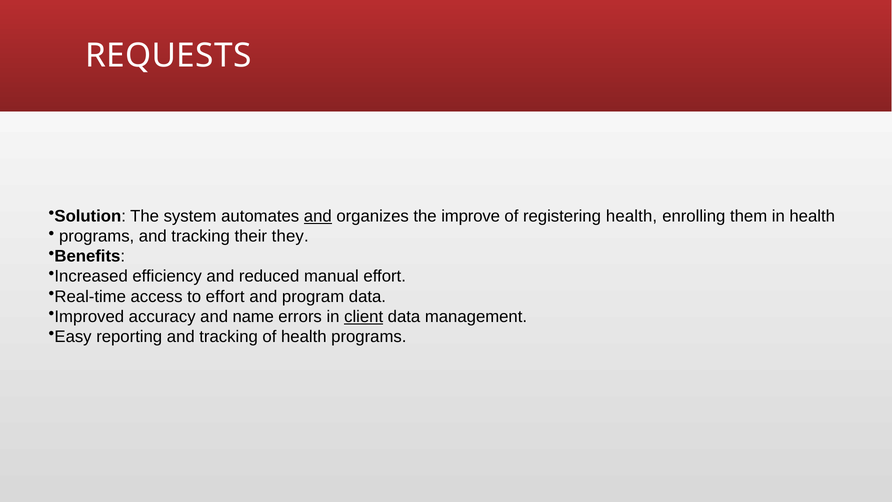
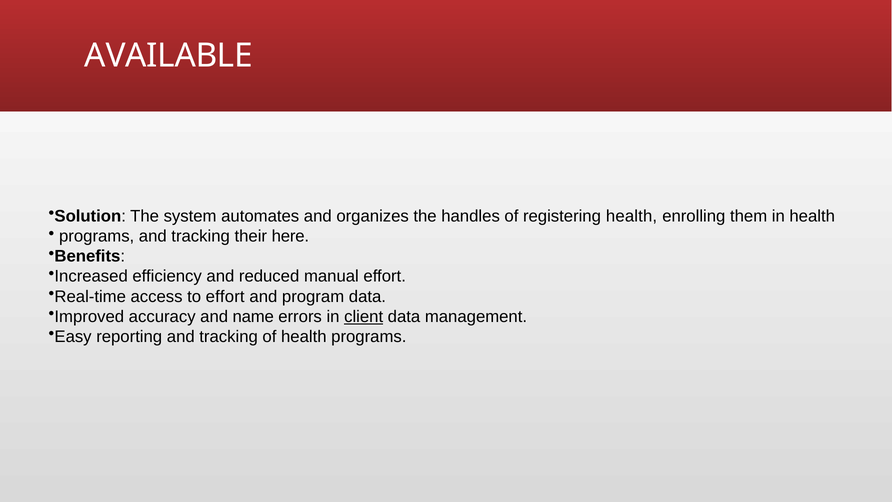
REQUESTS: REQUESTS -> AVAILABLE (169, 56)
and underline: present -> none (318, 216)
improve: improve -> handles (471, 216)
they: they -> here (290, 236)
